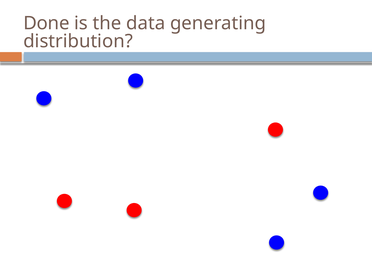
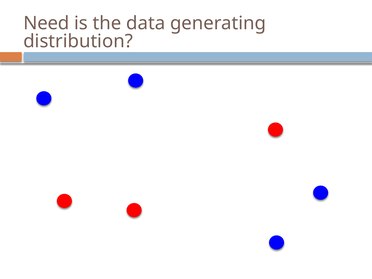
Done: Done -> Need (46, 23)
